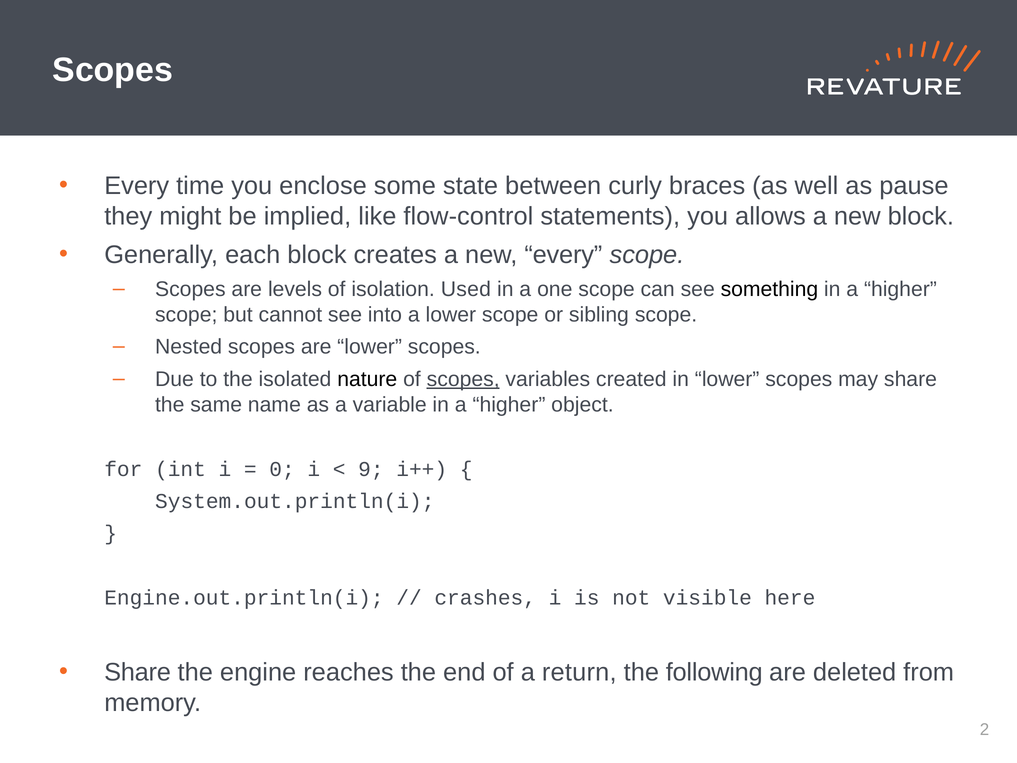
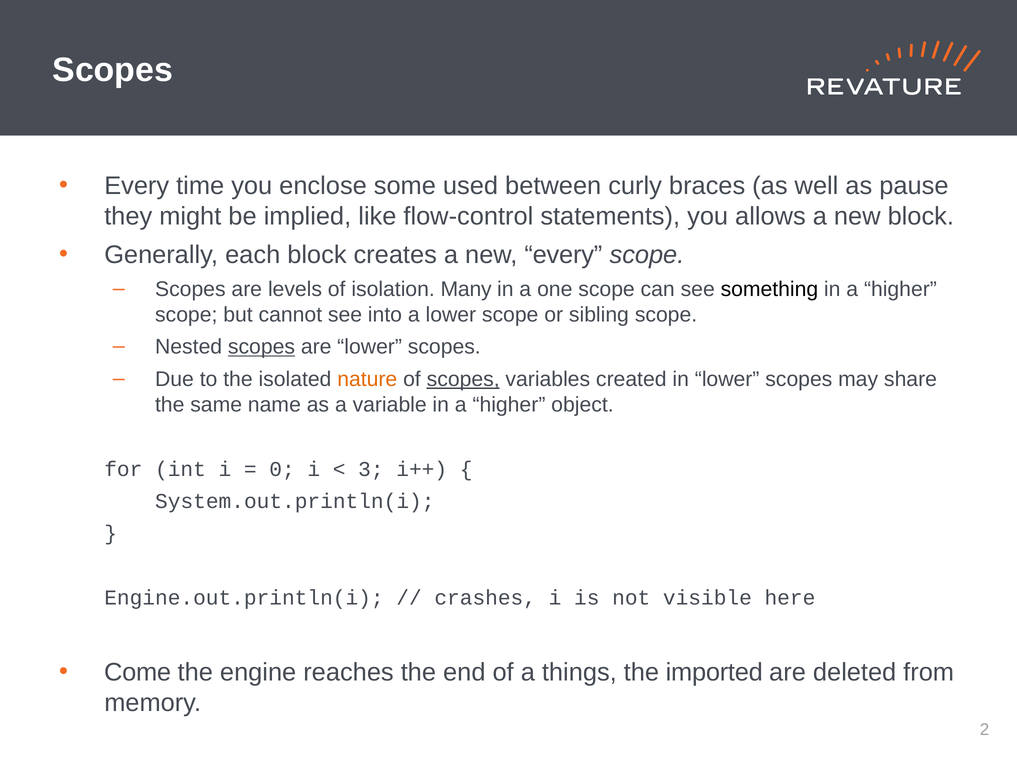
state: state -> used (471, 186)
Used: Used -> Many (466, 289)
scopes underline: none -> present (261, 347)
nature colour: black -> orange (367, 379)
9: 9 -> 3 (371, 469)
Share: Share -> Come (138, 672)
return: return -> things (579, 672)
following: following -> imported (714, 672)
